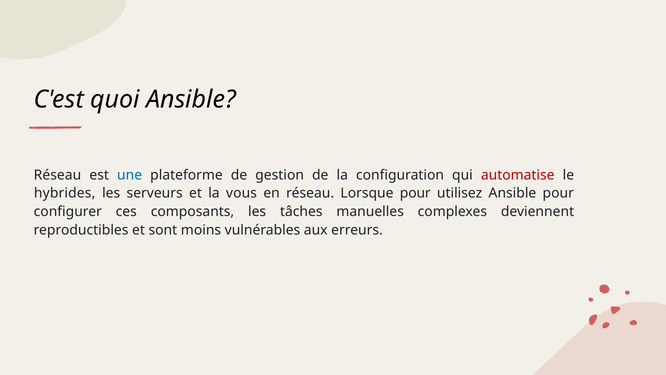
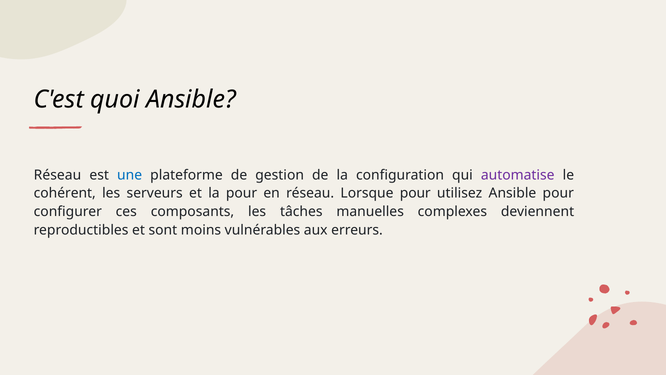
automatise colour: red -> purple (518, 175)
hybrides: hybrides -> cohérent (65, 193)
la vous: vous -> pour (242, 193)
